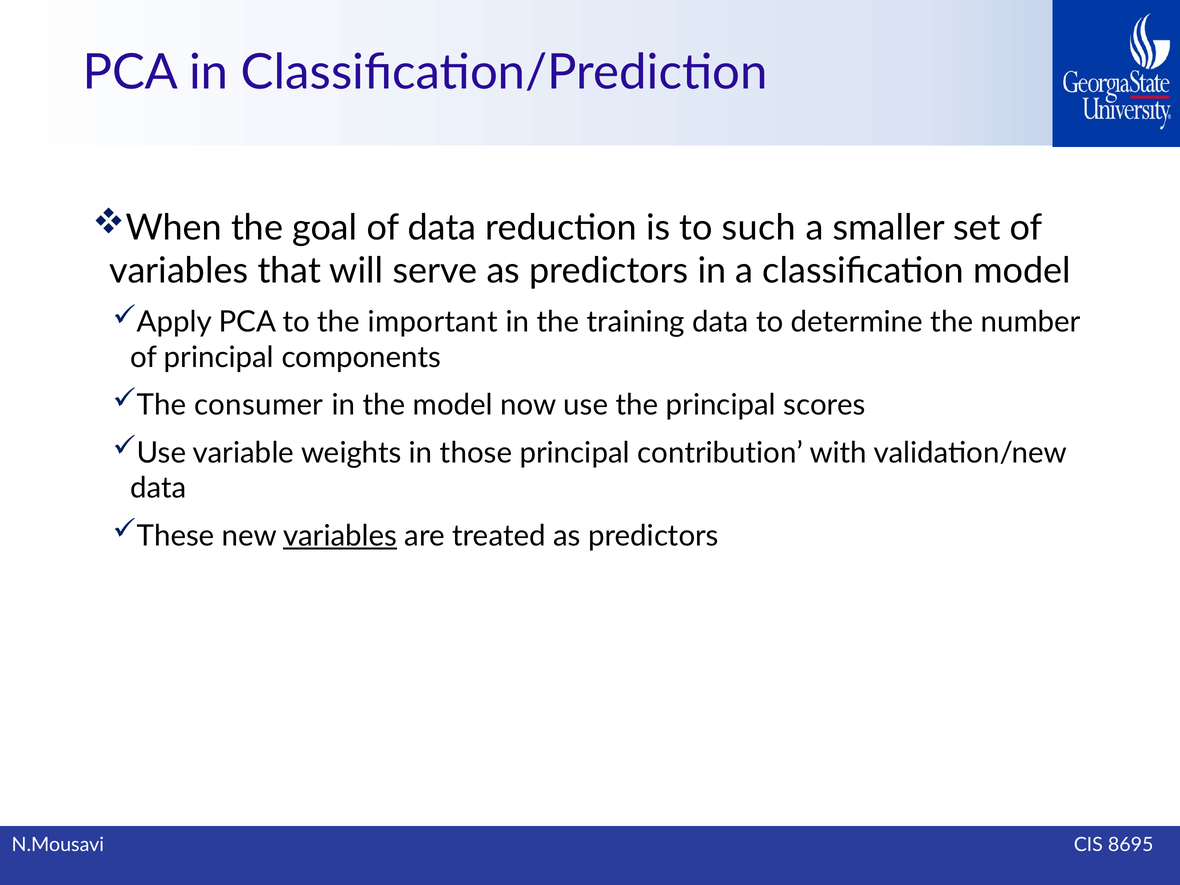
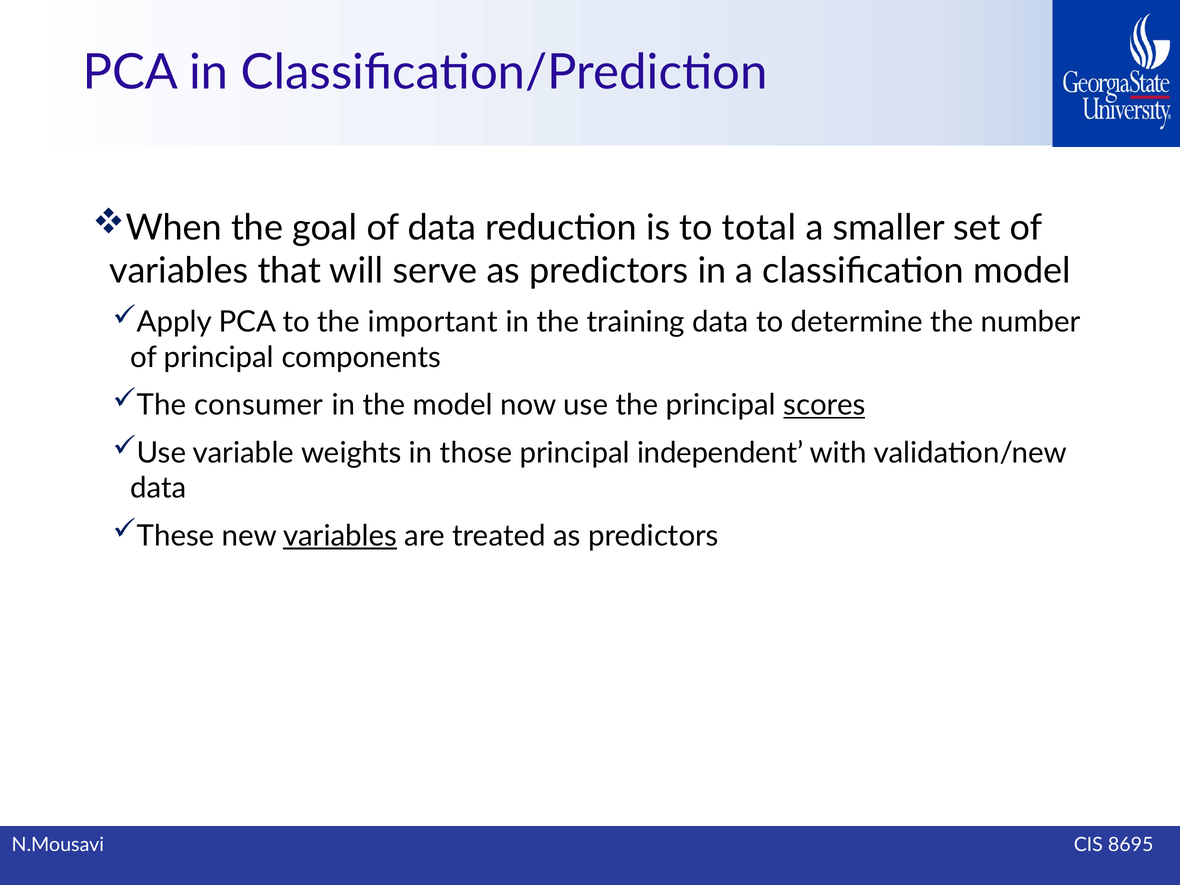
such: such -> total (759, 228)
scores underline: none -> present (824, 405)
contribution: contribution -> independent (720, 453)
